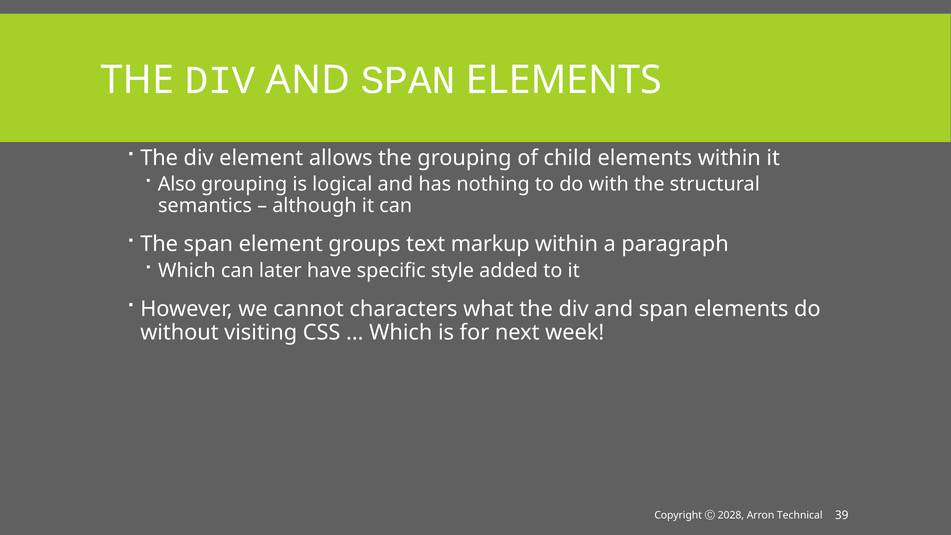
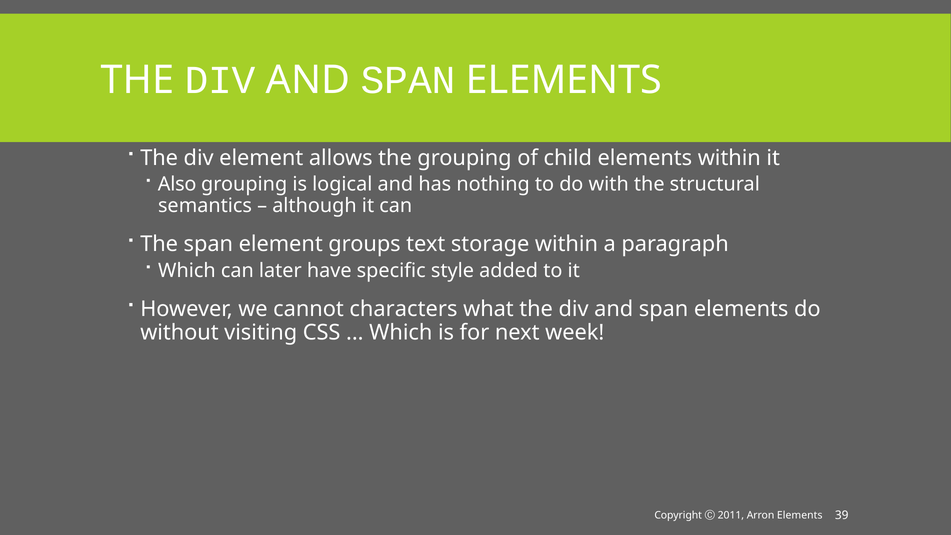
markup: markup -> storage (490, 244)
2028: 2028 -> 2011 (731, 515)
Arron Technical: Technical -> Elements (800, 515)
